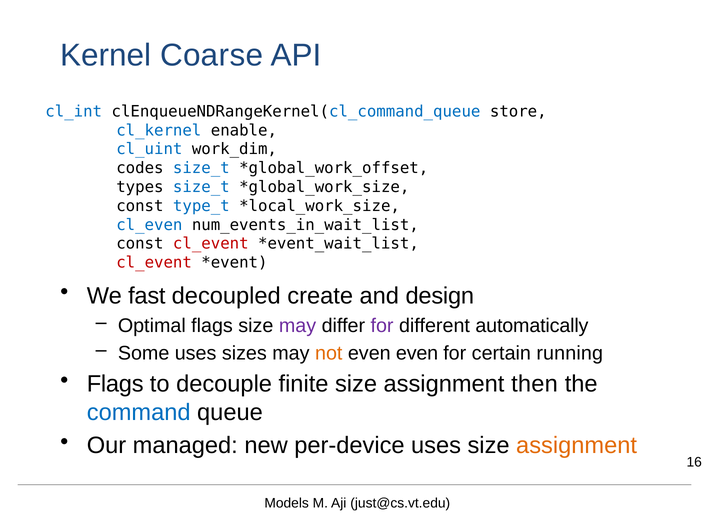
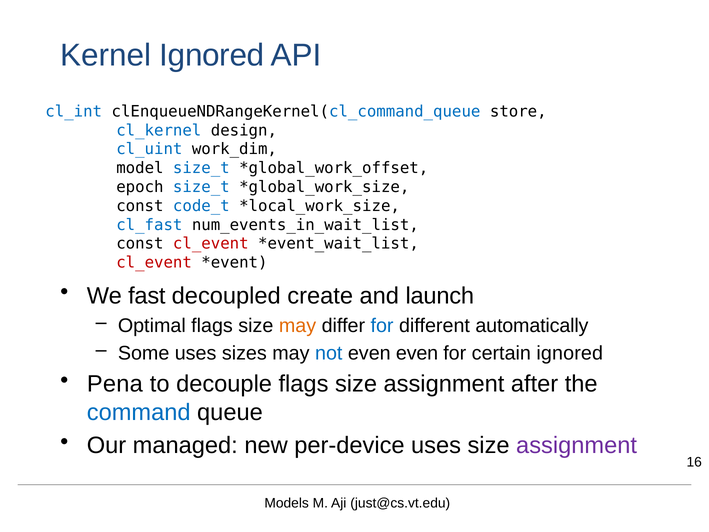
Kernel Coarse: Coarse -> Ignored (212, 55)
enable: enable -> design (244, 130)
codes: codes -> model (140, 168)
types: types -> epoch (140, 187)
type_t: type_t -> code_t (201, 206)
cl_even: cl_even -> cl_fast (149, 225)
design: design -> launch (440, 296)
may colour: purple -> orange (298, 325)
for colour: purple -> blue (382, 325)
not colour: orange -> blue (329, 353)
certain running: running -> ignored (570, 353)
Flags: Flags -> Pena (115, 384)
decouple finite: finite -> flags (304, 384)
then: then -> after (535, 384)
assignment colour: orange -> purple (577, 445)
